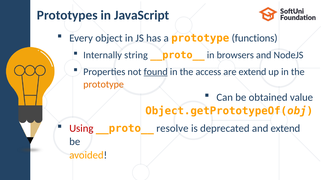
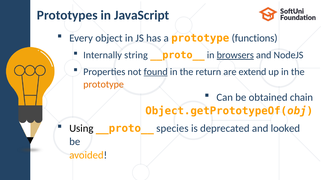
browsers underline: none -> present (235, 55)
access: access -> return (208, 72)
value: value -> chain (301, 98)
Using colour: red -> black (81, 129)
resolve: resolve -> species (172, 129)
and extend: extend -> looked (285, 129)
